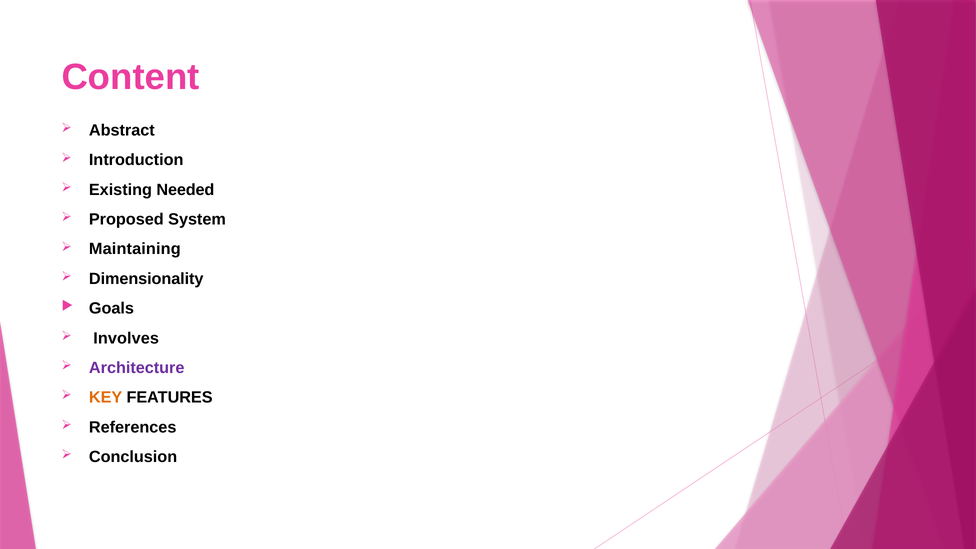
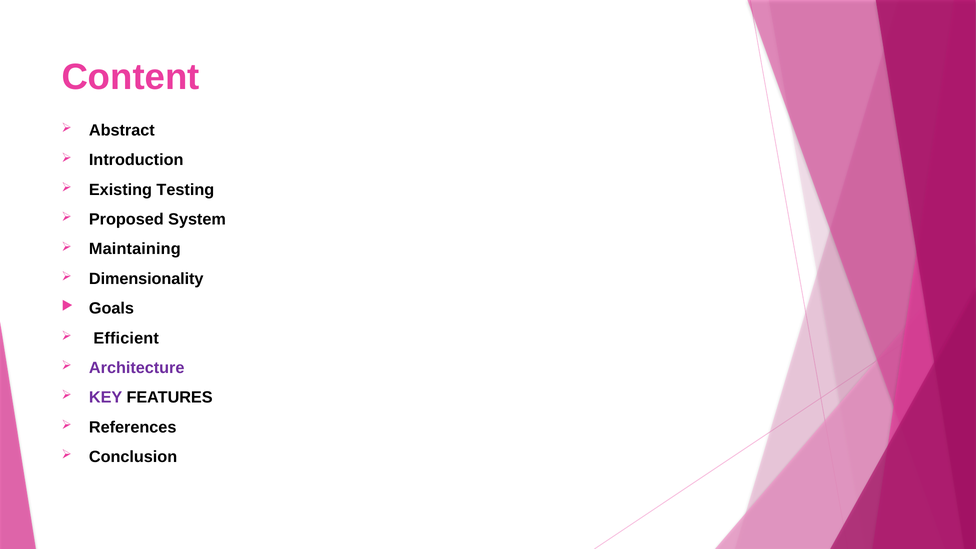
Needed: Needed -> Testing (185, 190)
Involves: Involves -> Efficient (126, 338)
KEY colour: orange -> purple (106, 398)
